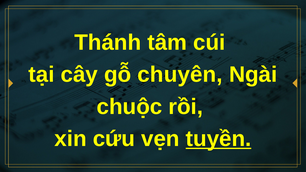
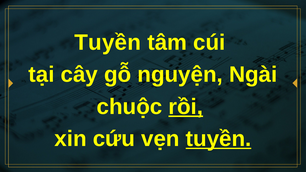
Thánh: Thánh -> Tuyền (108, 43)
chuyên: chuyên -> nguyện (180, 75)
rồi underline: none -> present (186, 107)
